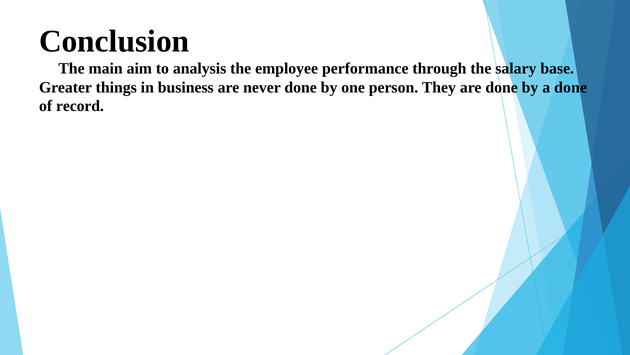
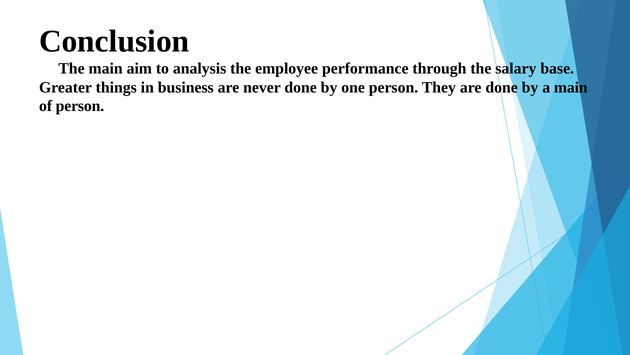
a done: done -> main (571, 87)
of record: record -> person (80, 106)
